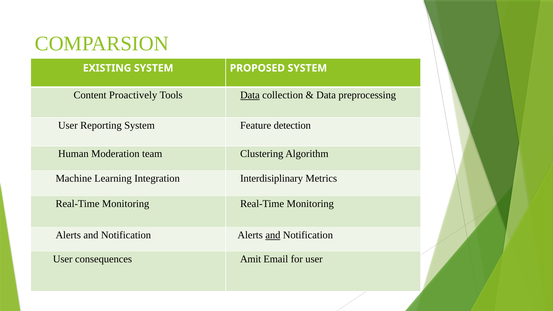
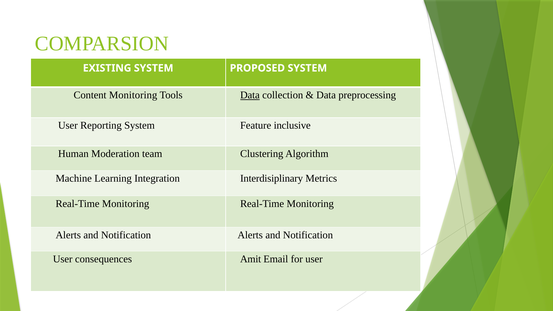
Content Proactively: Proactively -> Monitoring (133, 95)
detection: detection -> inclusive (292, 126)
and underline: present -> none (273, 235)
